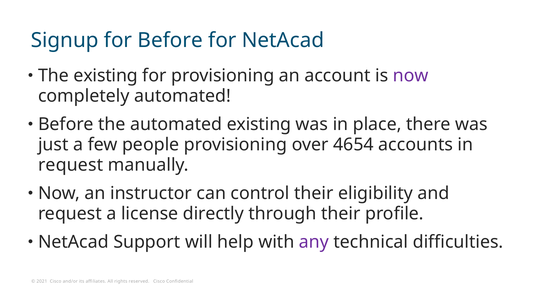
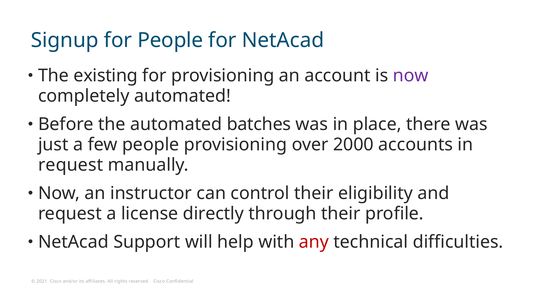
for Before: Before -> People (170, 40)
automated existing: existing -> batches (259, 124)
4654: 4654 -> 2000 (353, 145)
any colour: purple -> red (314, 242)
